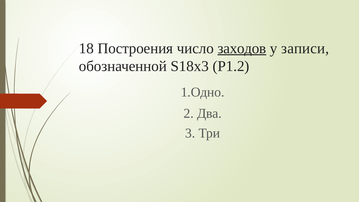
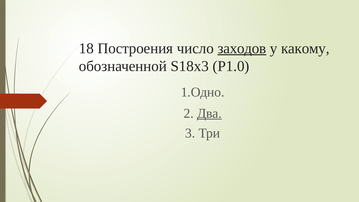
записи: записи -> какому (305, 48)
P1.2: P1.2 -> P1.0 (231, 66)
Два underline: none -> present (209, 113)
